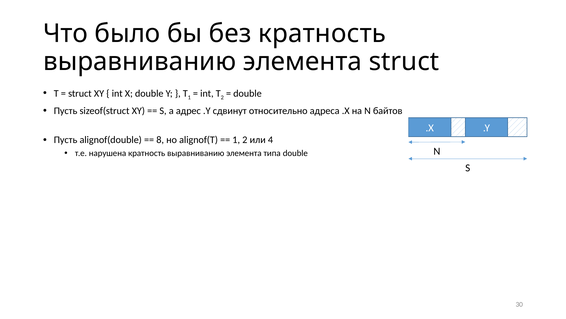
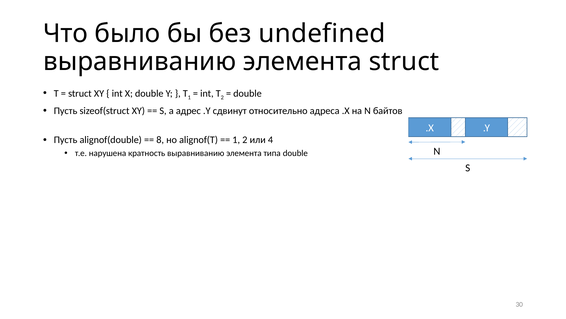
без кратность: кратность -> undefined (322, 34)
